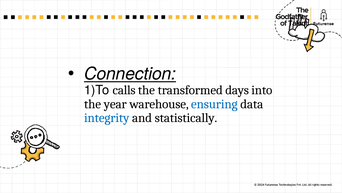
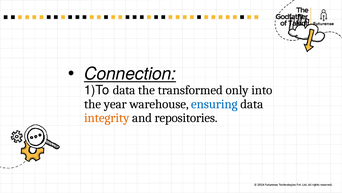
1)To calls: calls -> data (124, 90)
days: days -> only (237, 90)
integrity colour: blue -> orange (107, 118)
statistically: statistically -> repositories (186, 118)
